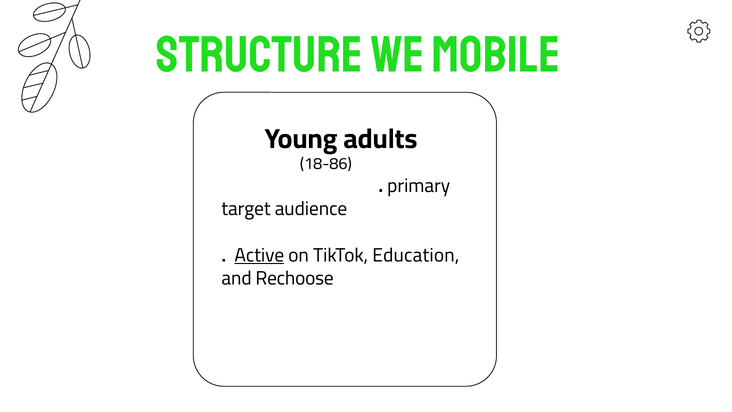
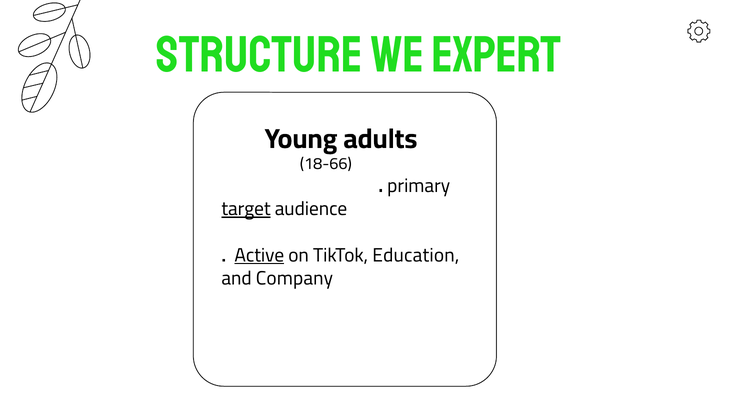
mobile: mobile -> expert (496, 55)
18-86: 18-86 -> 18-66 (326, 164)
target underline: none -> present (246, 209)
Rechoose: Rechoose -> Company (294, 278)
